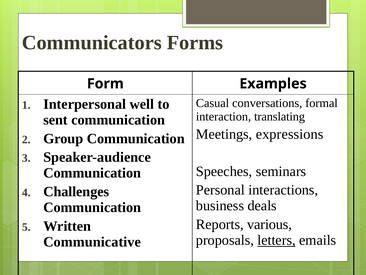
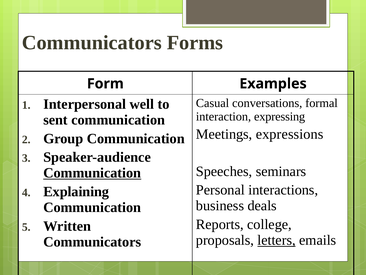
translating: translating -> expressing (280, 116)
Communication underline: none -> present (92, 173)
Challenges: Challenges -> Explaining (76, 191)
various: various -> college (269, 224)
Communicative: Communicative -> Communicators (92, 241)
